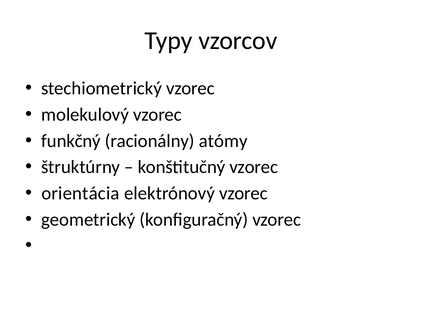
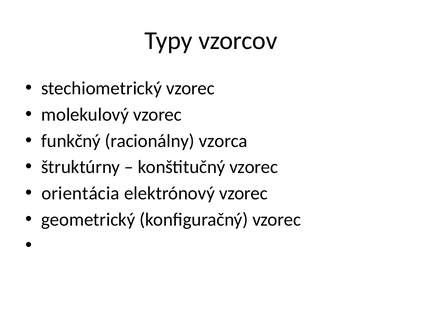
atómy: atómy -> vzorca (223, 141)
